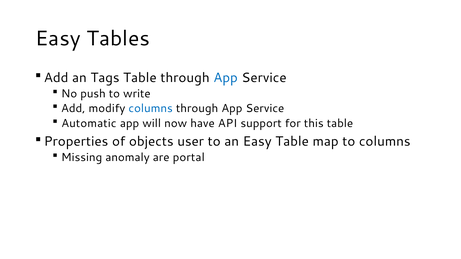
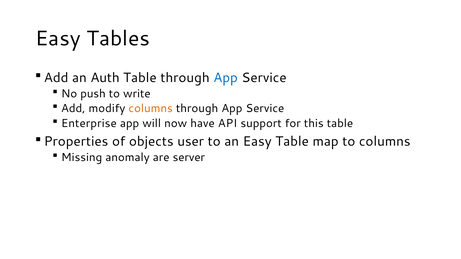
Tags: Tags -> Auth (105, 78)
columns colour: blue -> orange (151, 109)
Automatic: Automatic -> Enterprise (89, 123)
portal: portal -> server (189, 158)
